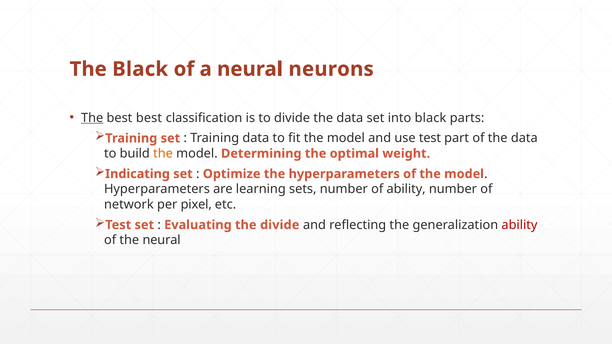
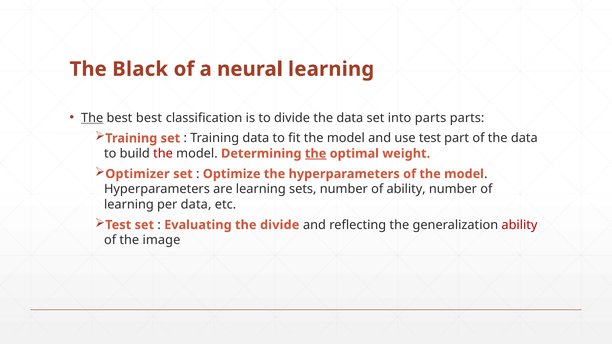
neural neurons: neurons -> learning (331, 69)
into black: black -> parts (431, 118)
the colour: orange -> red (163, 154)
the underline: none -> present (316, 154)
Indicating: Indicating -> Optimizer (137, 174)
network: network -> learning (129, 205)
per pixel: pixel -> data (196, 205)
the neural: neural -> image (161, 240)
